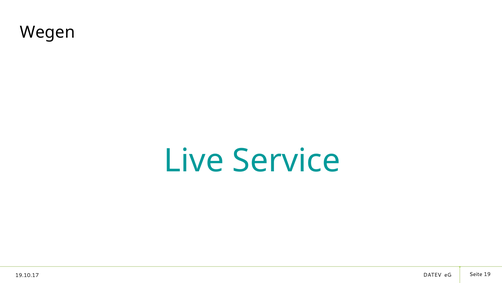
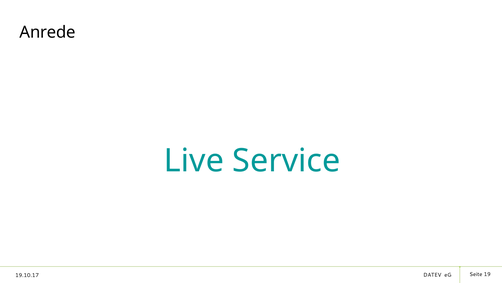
Wegen: Wegen -> Anrede (48, 32)
